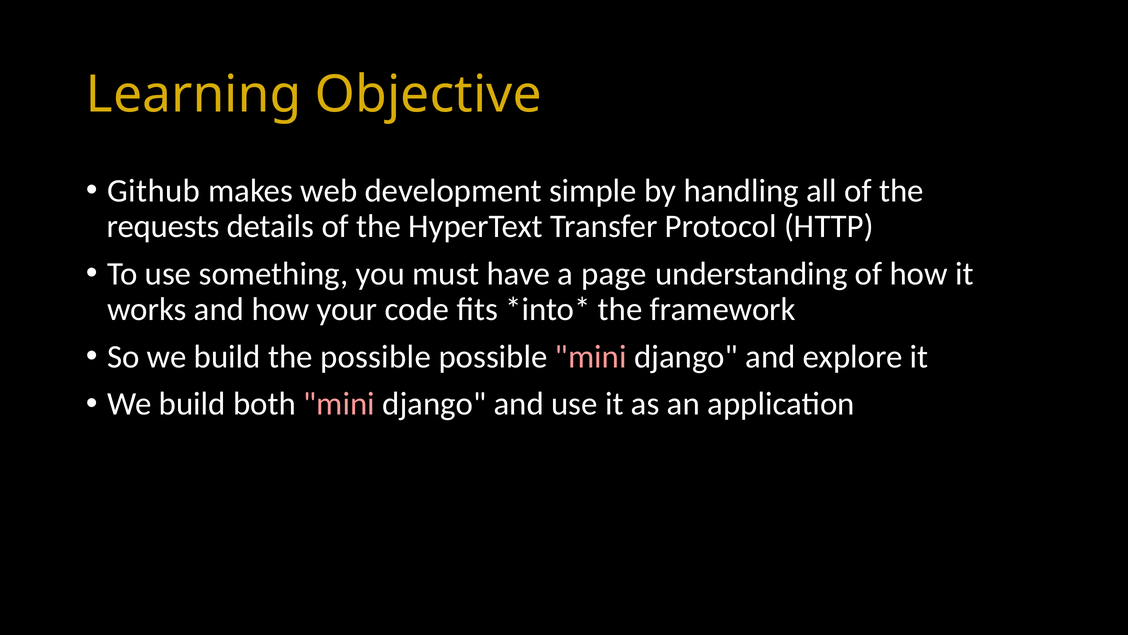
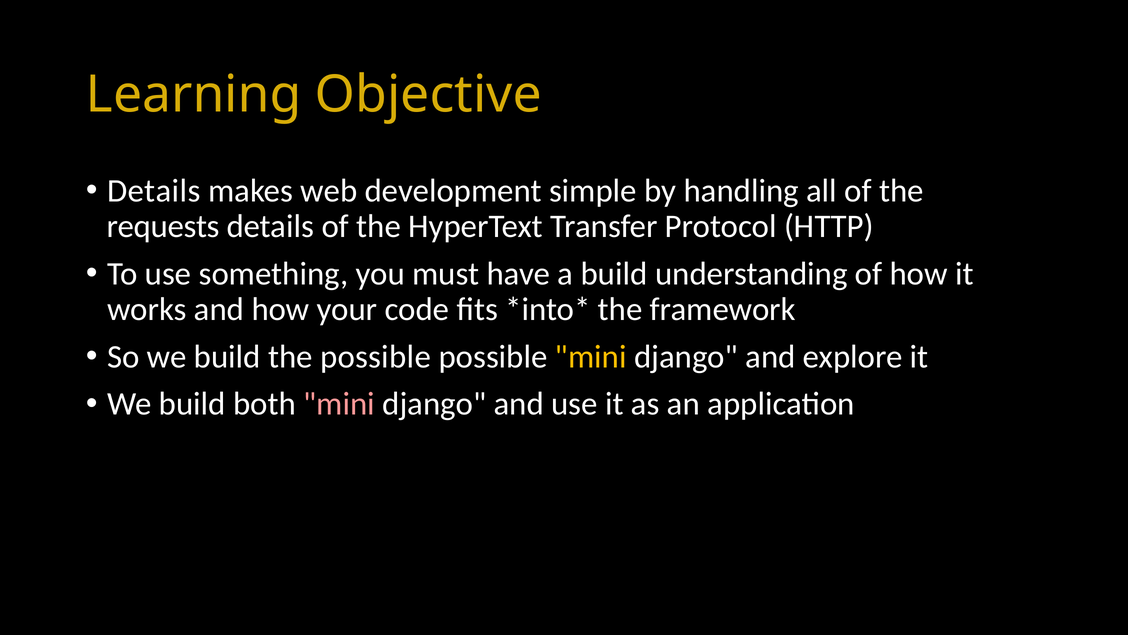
Github: Github -> Details (154, 191)
a page: page -> build (614, 274)
mini colour: pink -> yellow (591, 356)
